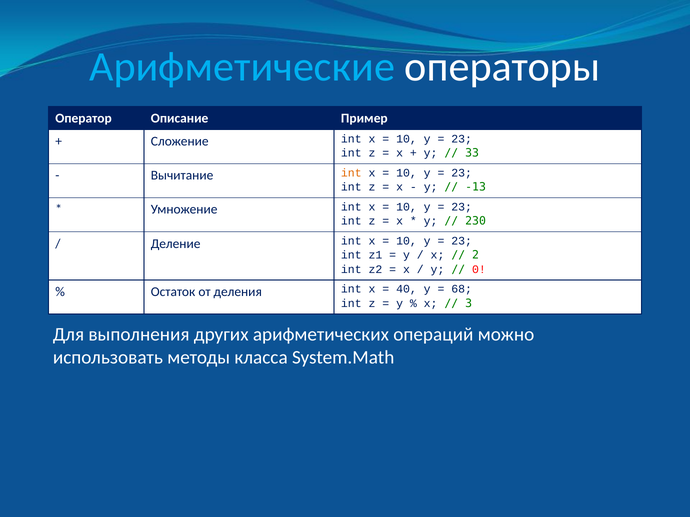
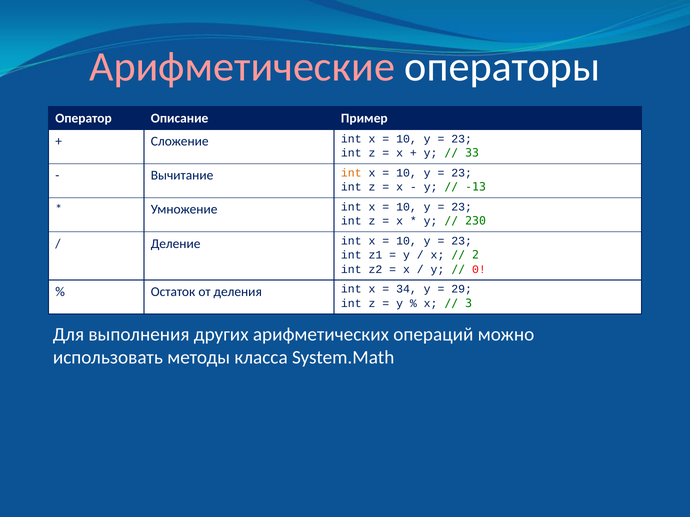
Арифметические colour: light blue -> pink (242, 67)
40: 40 -> 34 (406, 289)
68: 68 -> 29 (462, 289)
